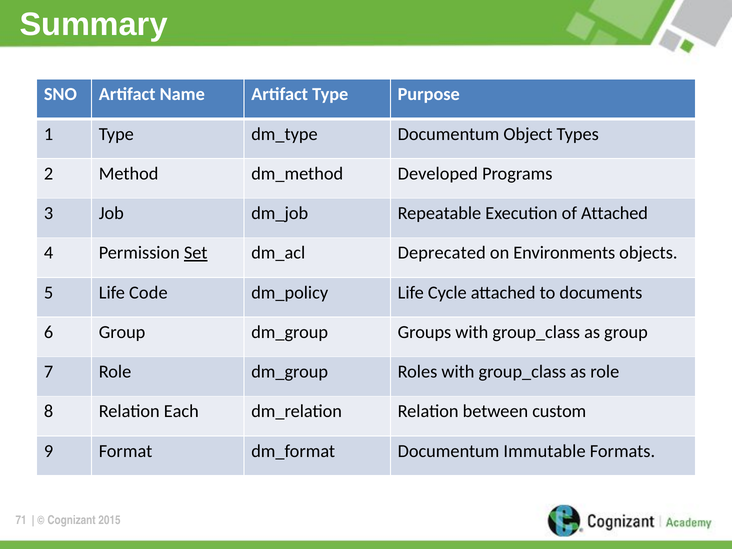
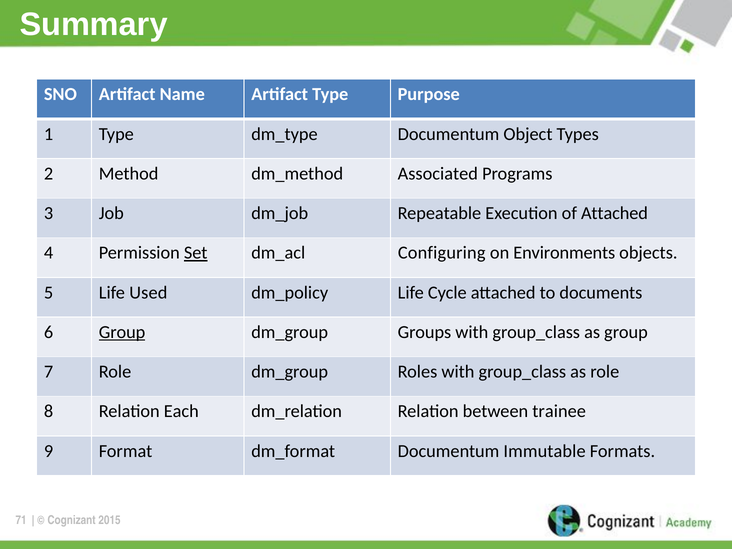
Developed: Developed -> Associated (438, 174)
Deprecated: Deprecated -> Configuring (442, 253)
Code: Code -> Used (148, 292)
Group underline: none -> present (122, 332)
custom: custom -> trainee (559, 411)
